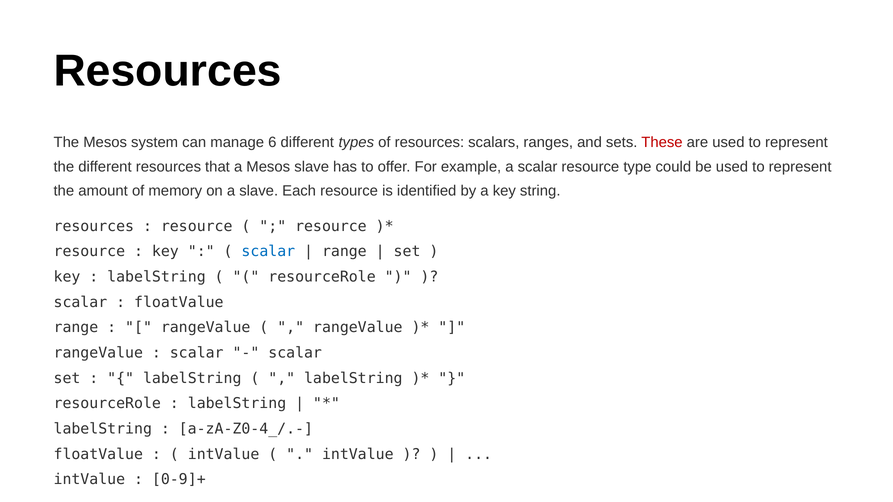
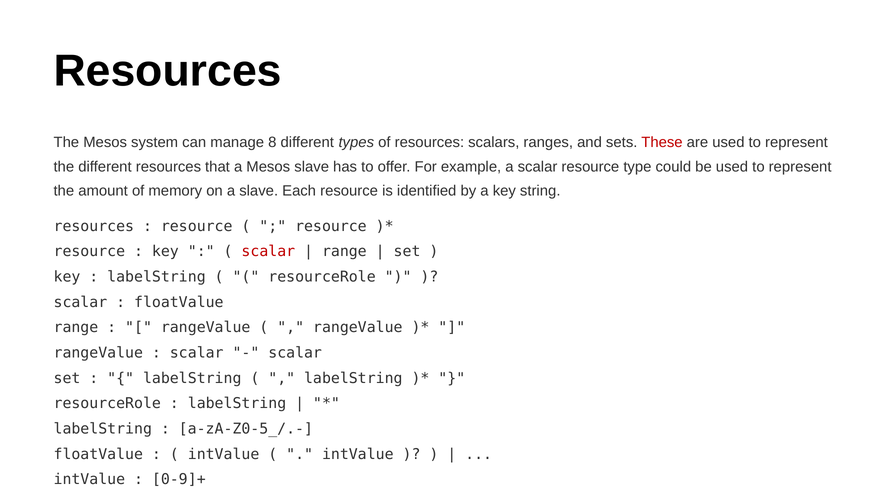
6: 6 -> 8 (272, 143)
scalar colour: blue -> red (268, 252)
a-zA-Z0-4_/.-: a-zA-Z0-4_/.- -> a-zA-Z0-5_/.- (246, 429)
